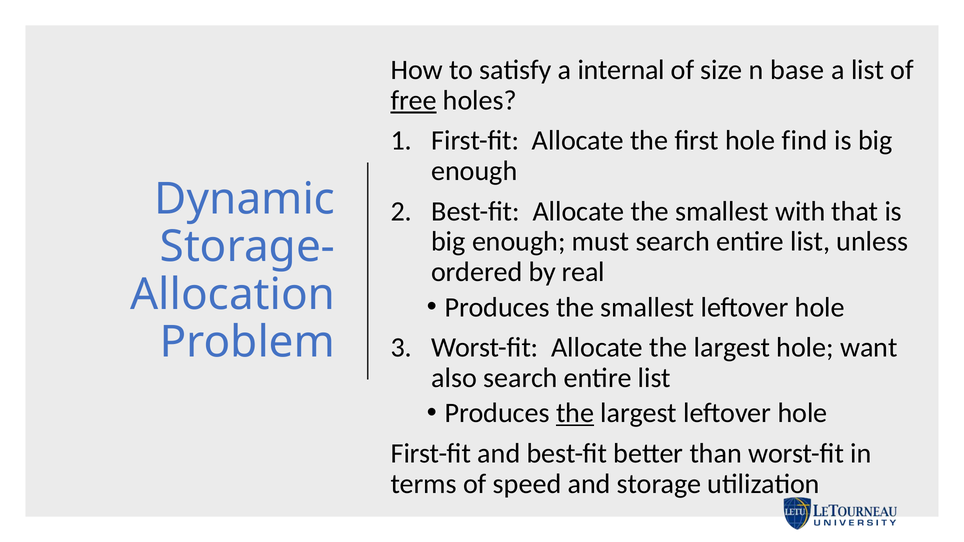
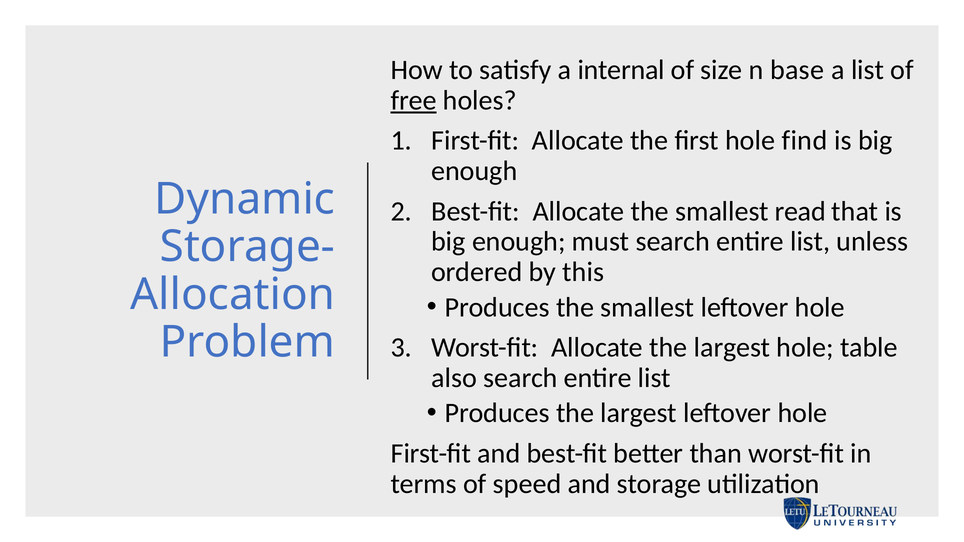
with: with -> read (800, 211)
real: real -> this (583, 272)
want: want -> table (869, 348)
the underline: present -> none (575, 413)
